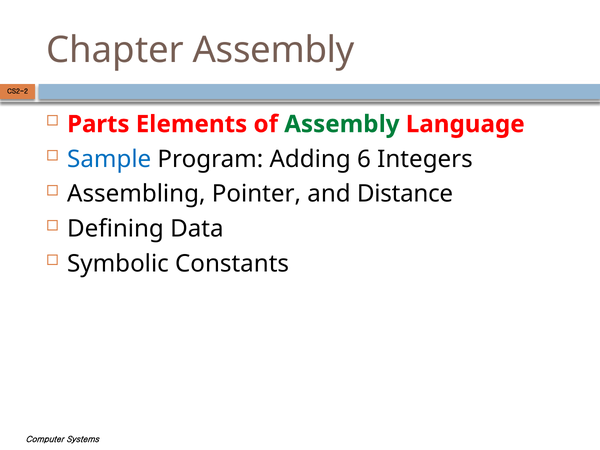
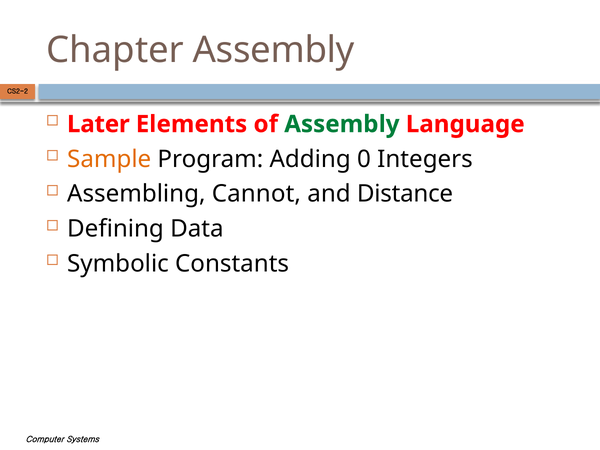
Parts: Parts -> Later (98, 124)
Sample colour: blue -> orange (109, 159)
6: 6 -> 0 (364, 159)
Pointer: Pointer -> Cannot (256, 194)
